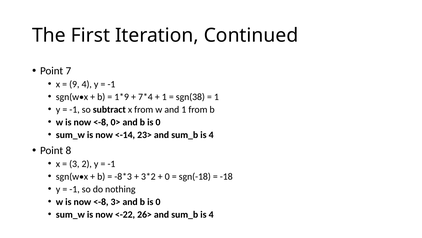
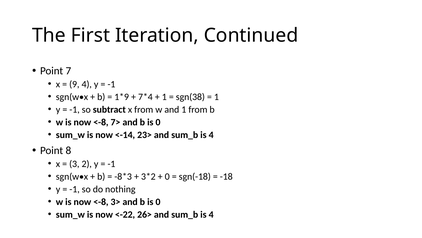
0>: 0> -> 7> (116, 122)
